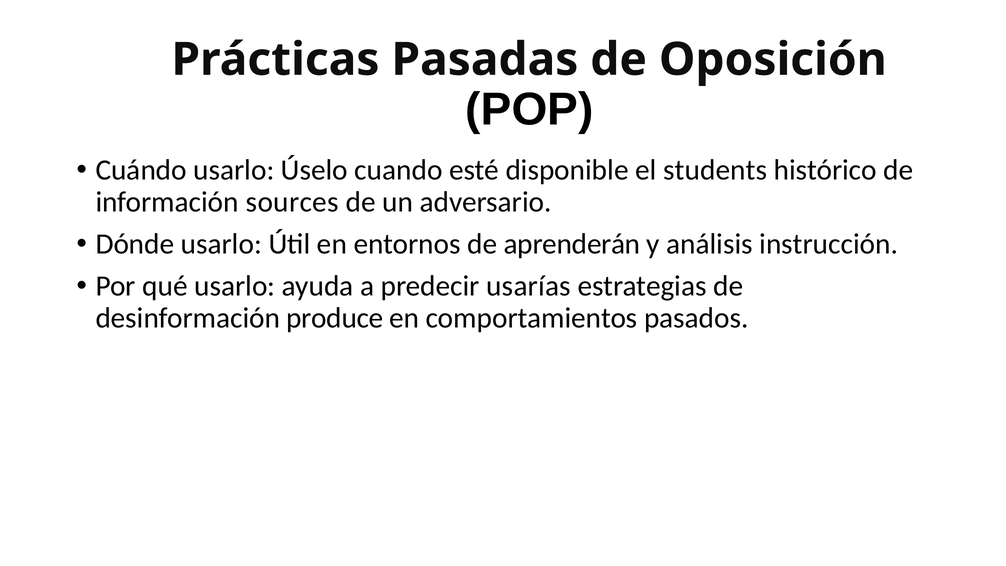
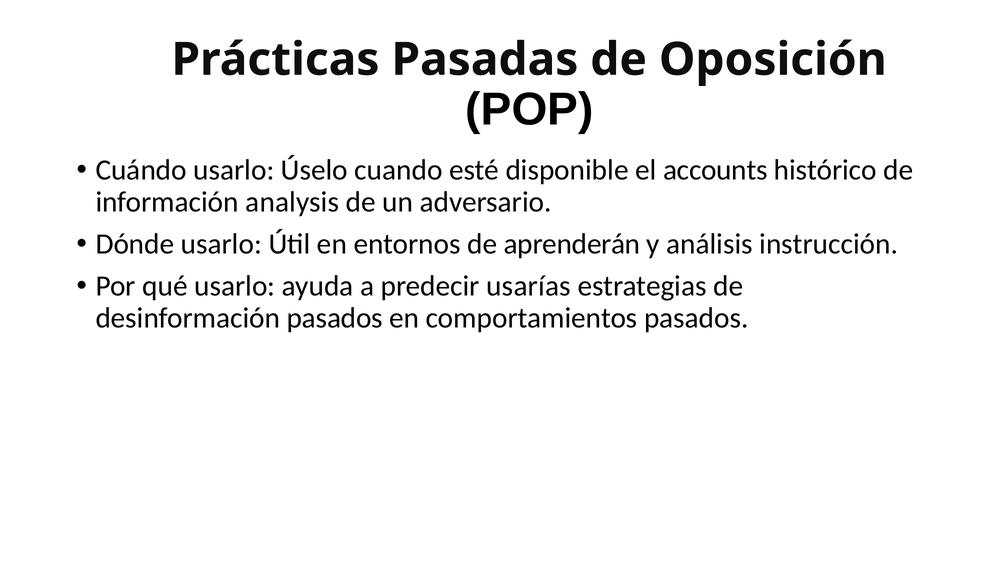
students: students -> accounts (715, 170)
sources: sources -> analysis (292, 202)
desinformación produce: produce -> pasados (335, 318)
